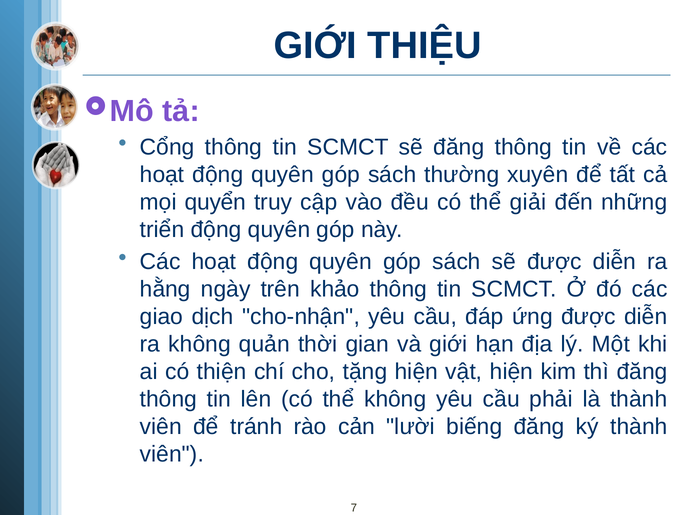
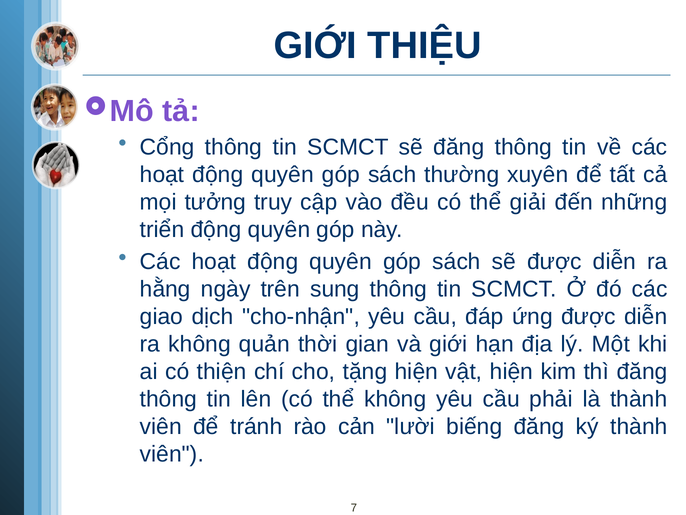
quyển: quyển -> tưởng (215, 202)
khảo: khảo -> sung (335, 289)
